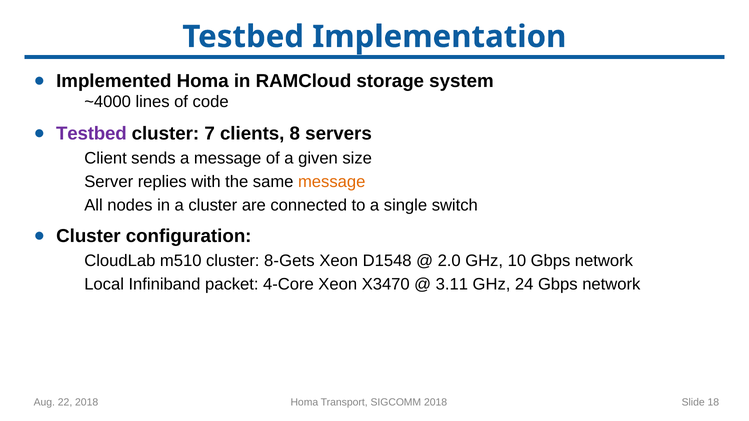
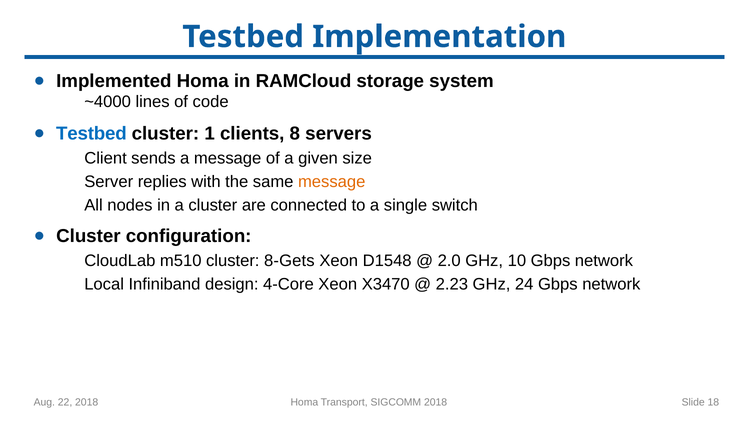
Testbed colour: purple -> blue (91, 134)
7: 7 -> 1 (210, 134)
packet: packet -> design (232, 285)
3.11: 3.11 -> 2.23 (452, 285)
